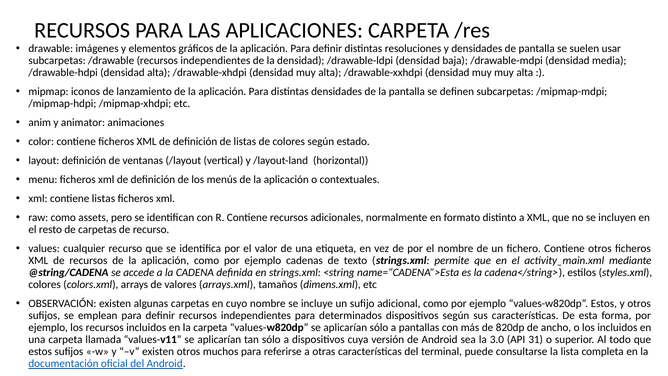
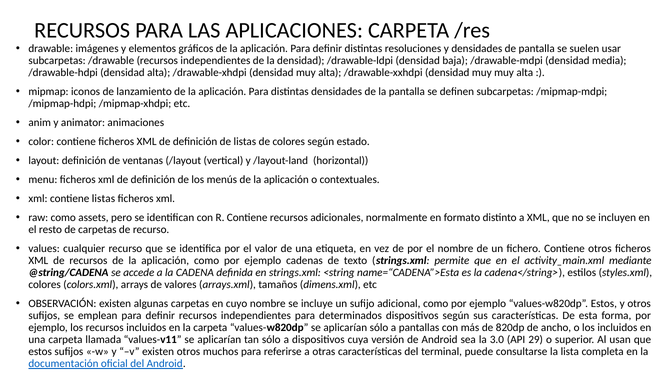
31: 31 -> 29 (536, 339)
todo: todo -> usan (620, 339)
